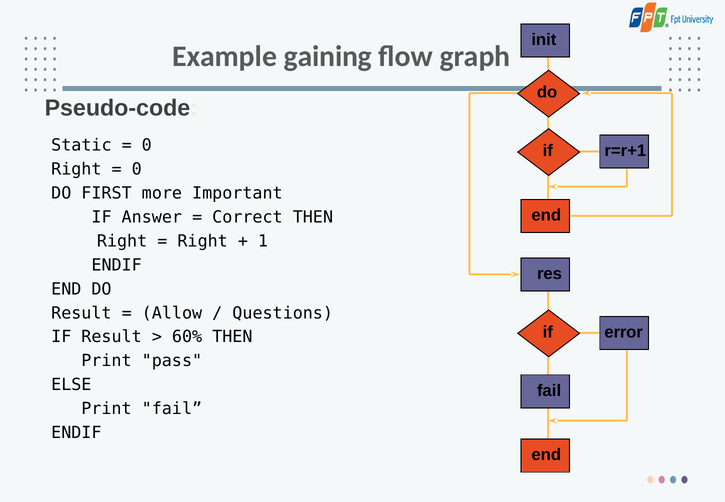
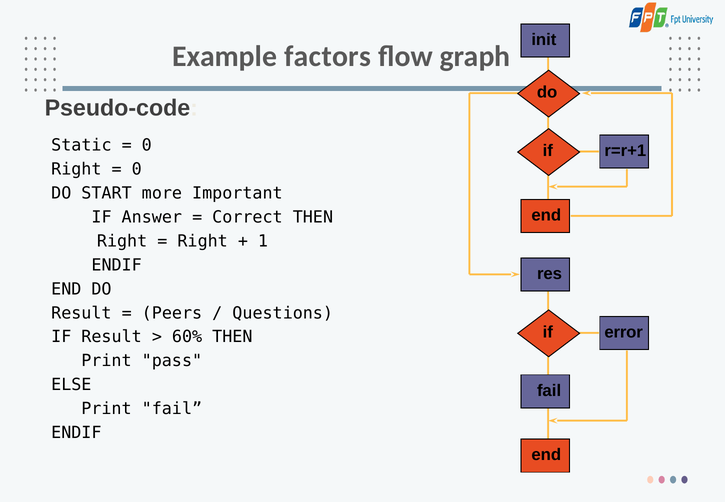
gaining: gaining -> factors (328, 56)
FIRST: FIRST -> START (107, 193)
Allow: Allow -> Peers (172, 313)
